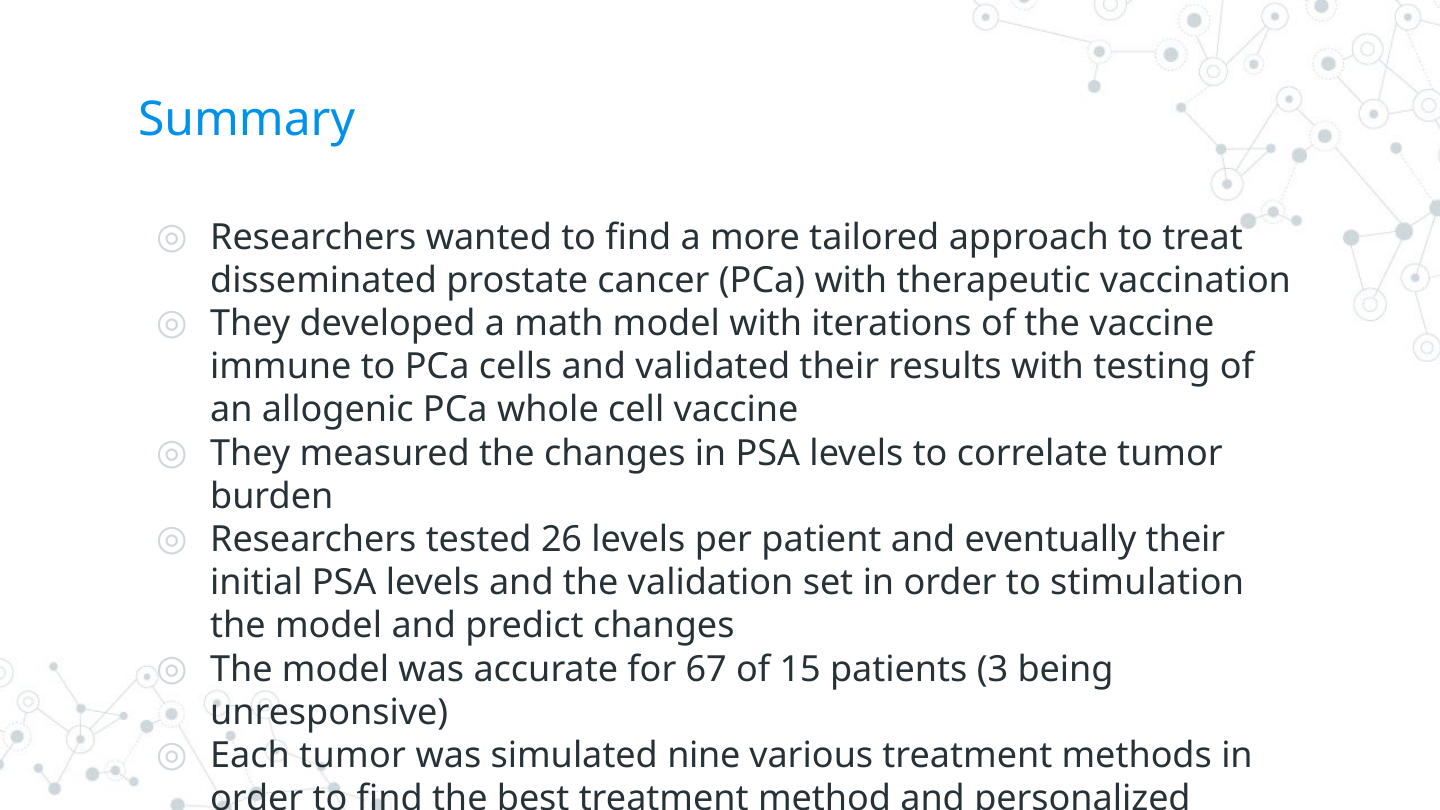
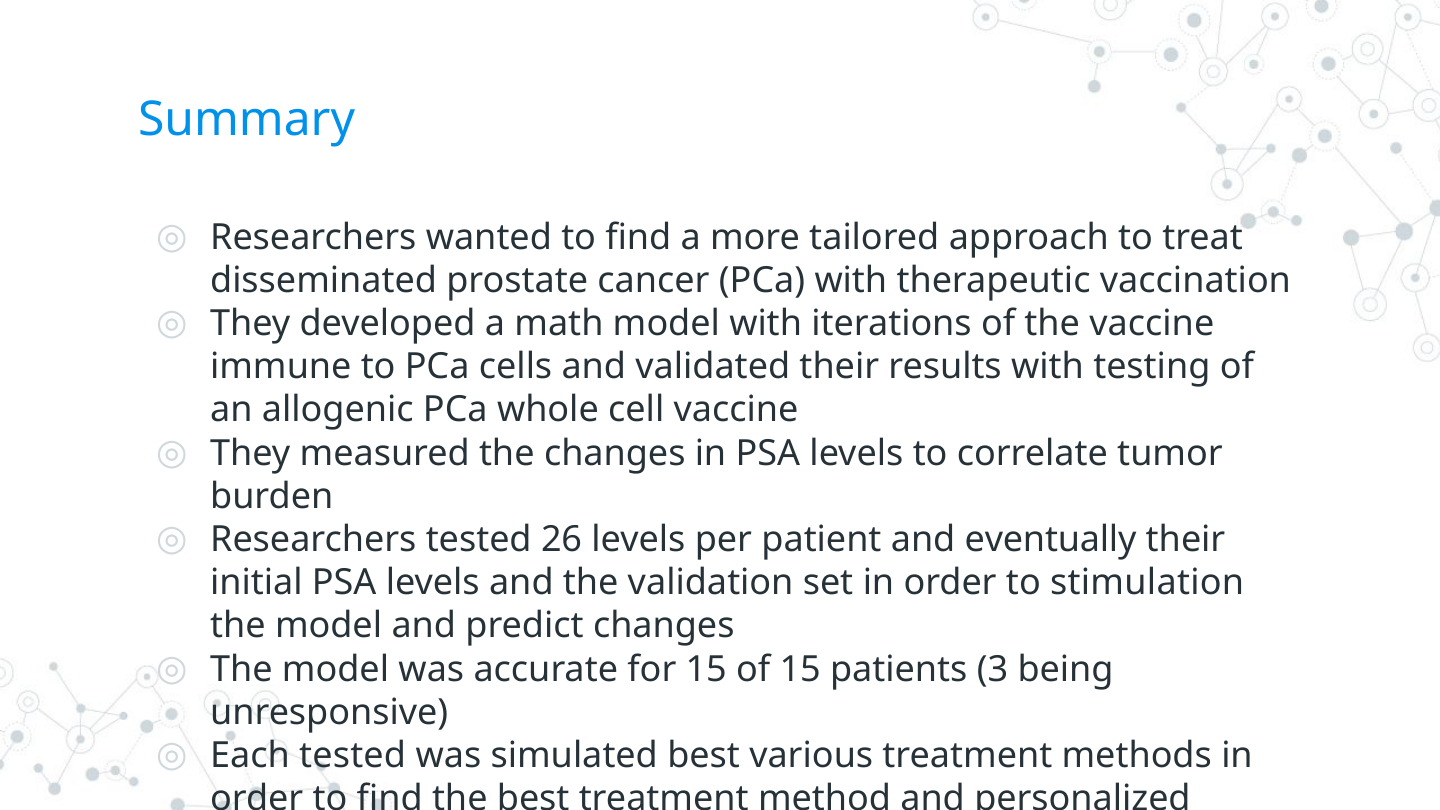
for 67: 67 -> 15 (706, 669)
Each tumor: tumor -> tested (353, 756)
simulated nine: nine -> best (704, 756)
